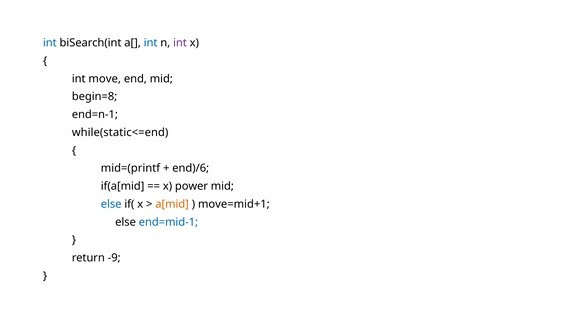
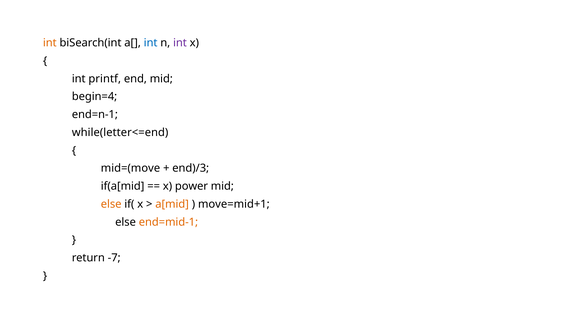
int colour: blue -> orange (50, 43)
move: move -> printf (105, 79)
begin=8: begin=8 -> begin=4 (95, 96)
while(static<=end: while(static<=end -> while(letter<=end (120, 132)
mid=(printf: mid=(printf -> mid=(move (130, 168)
end)/6: end)/6 -> end)/3 (191, 168)
else colour: blue -> orange (111, 204)
end=mid-1 colour: blue -> orange (168, 222)
-9: -9 -> -7 (114, 258)
